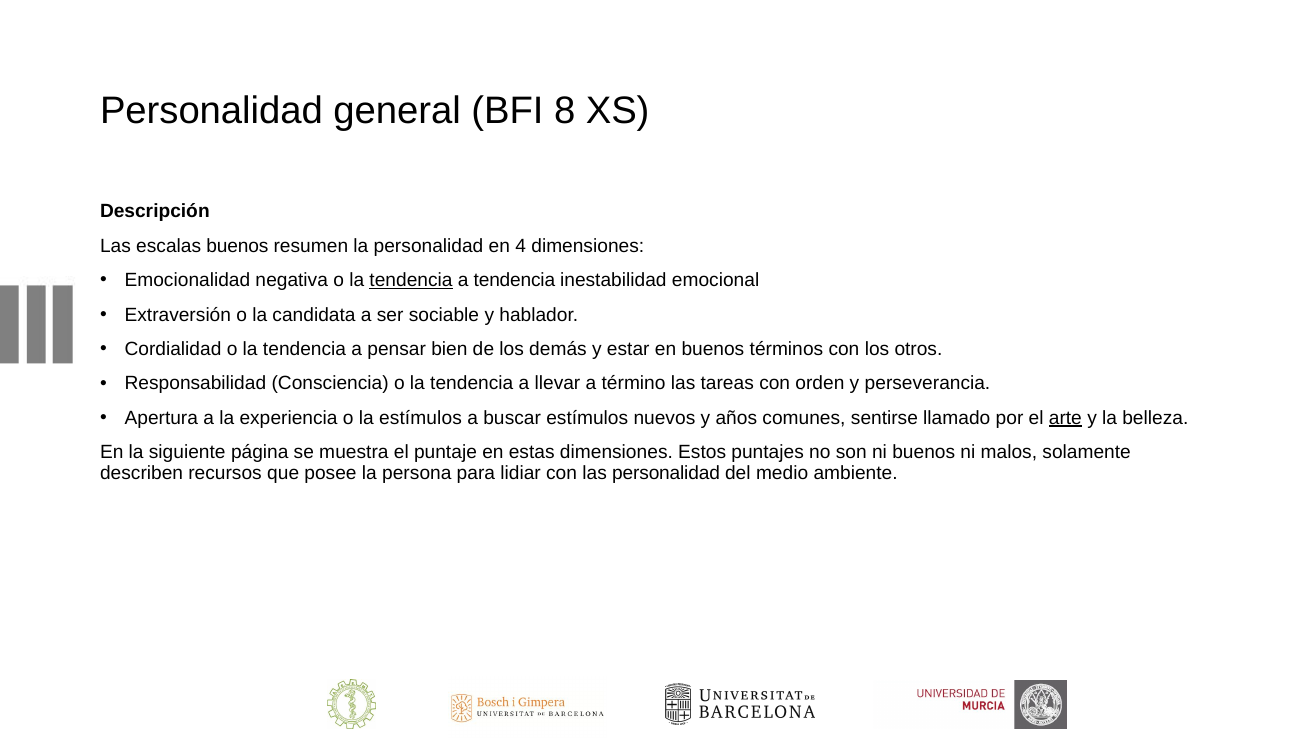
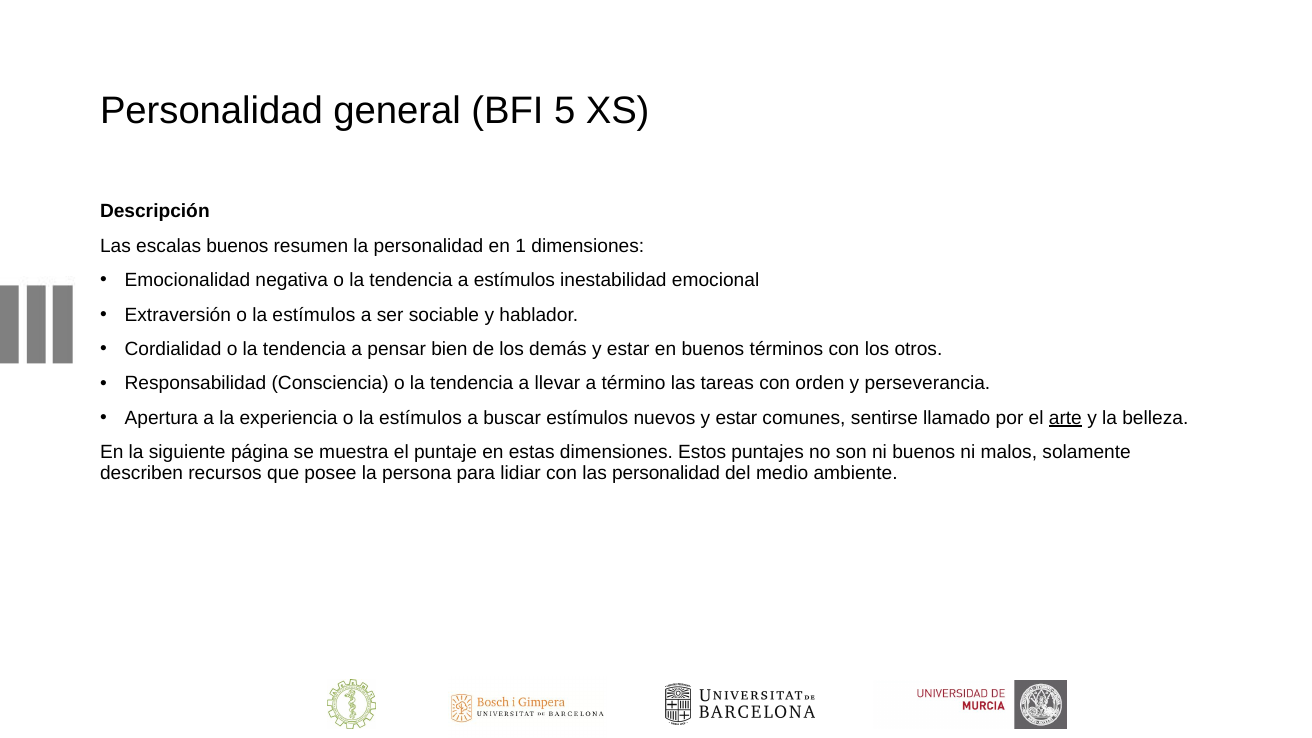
8: 8 -> 5 (565, 110)
4: 4 -> 1 (521, 246)
tendencia underline: present -> none (411, 280)
a tendencia: tendencia -> estímulos (514, 280)
Extraversión o la candidata: candidata -> estímulos (314, 315)
nuevos y años: años -> estar (736, 418)
